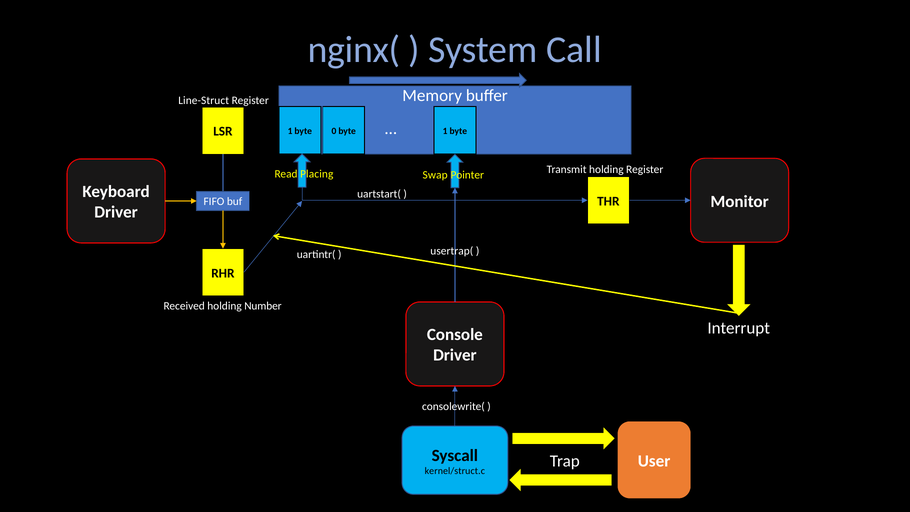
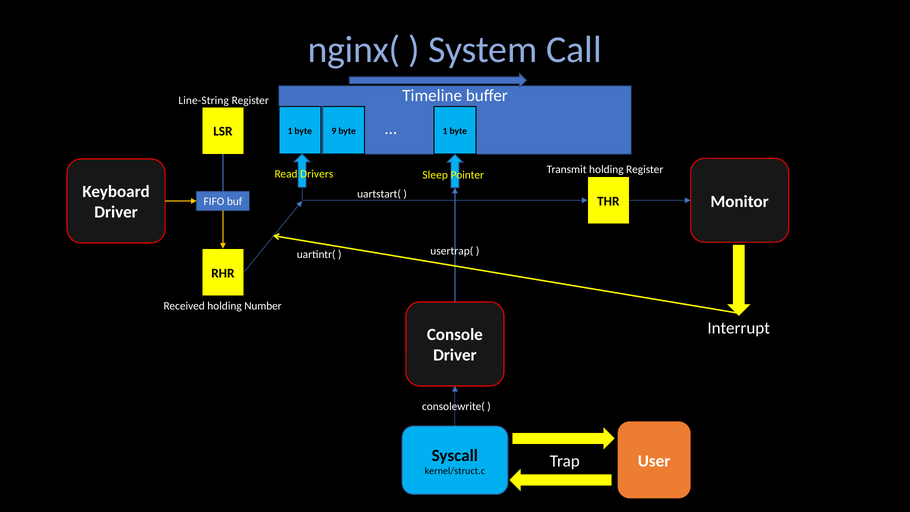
Memory: Memory -> Timeline (432, 95)
Line-Struct: Line-Struct -> Line-String (204, 101)
0: 0 -> 9 (334, 131)
Placing: Placing -> Drivers (317, 174)
Swap: Swap -> Sleep (435, 175)
